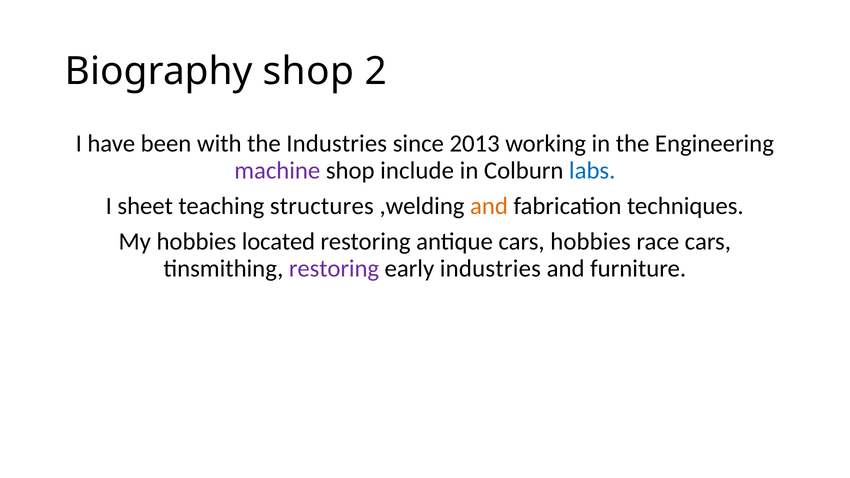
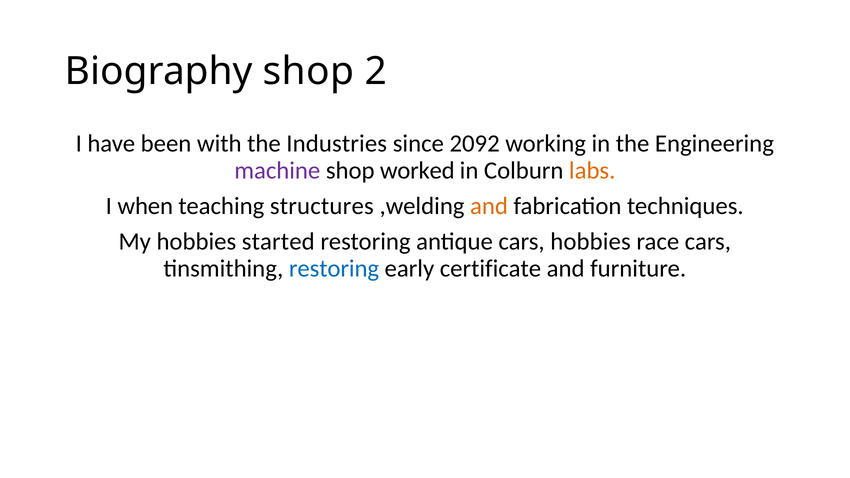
2013: 2013 -> 2092 (475, 144)
include: include -> worked (417, 170)
labs colour: blue -> orange (592, 170)
sheet: sheet -> when (145, 206)
located: located -> started (278, 242)
restoring colour: purple -> blue (334, 269)
early industries: industries -> certificate (490, 269)
